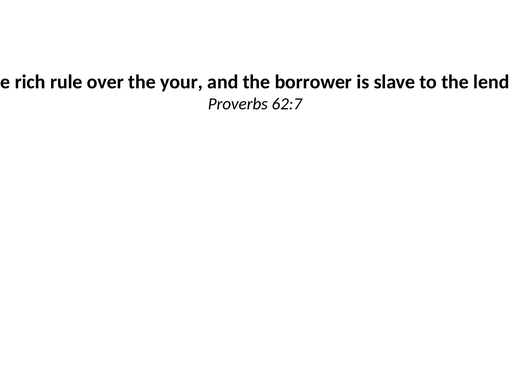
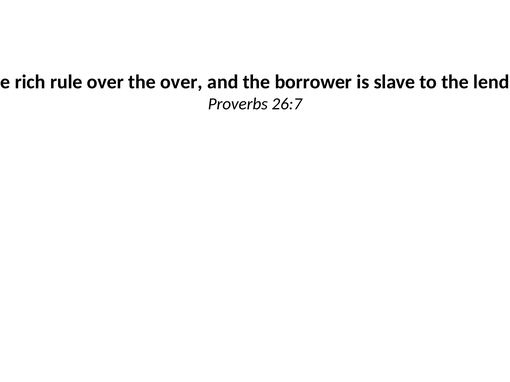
the your: your -> over (181, 82)
62:7: 62:7 -> 26:7 (287, 104)
